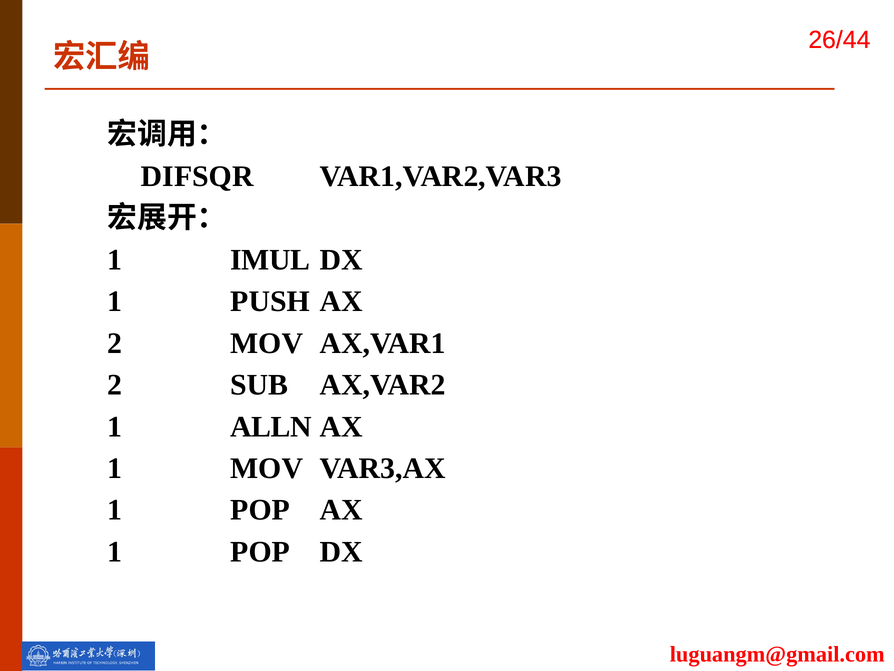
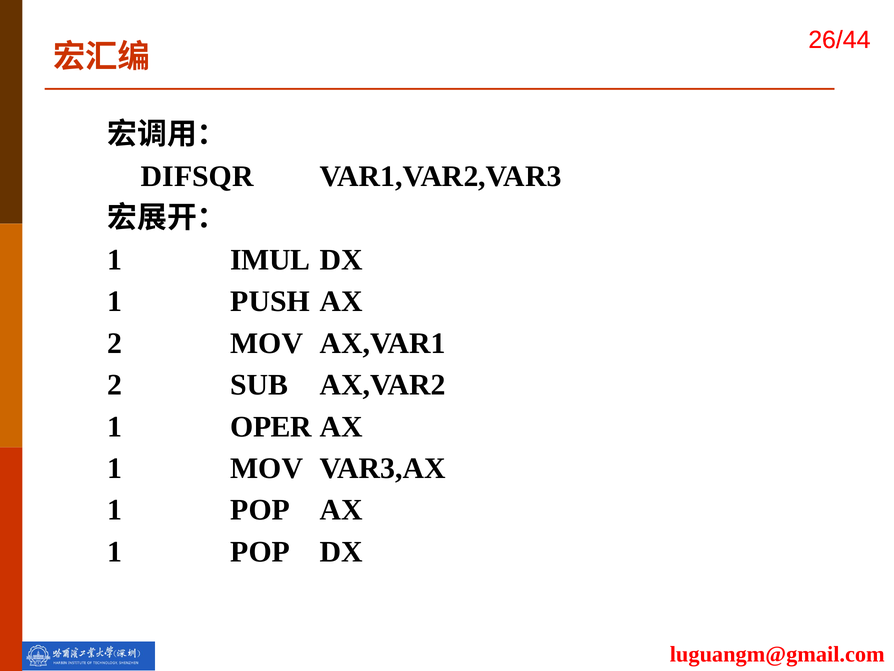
ALLN: ALLN -> OPER (271, 426)
